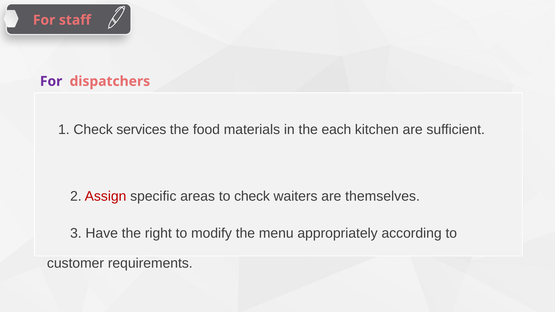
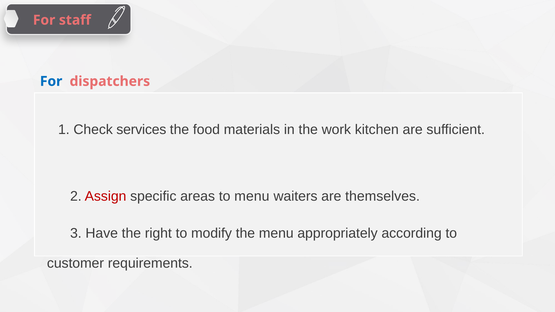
For colour: purple -> blue (51, 81)
each: each -> work (336, 130)
to check: check -> menu (252, 196)
